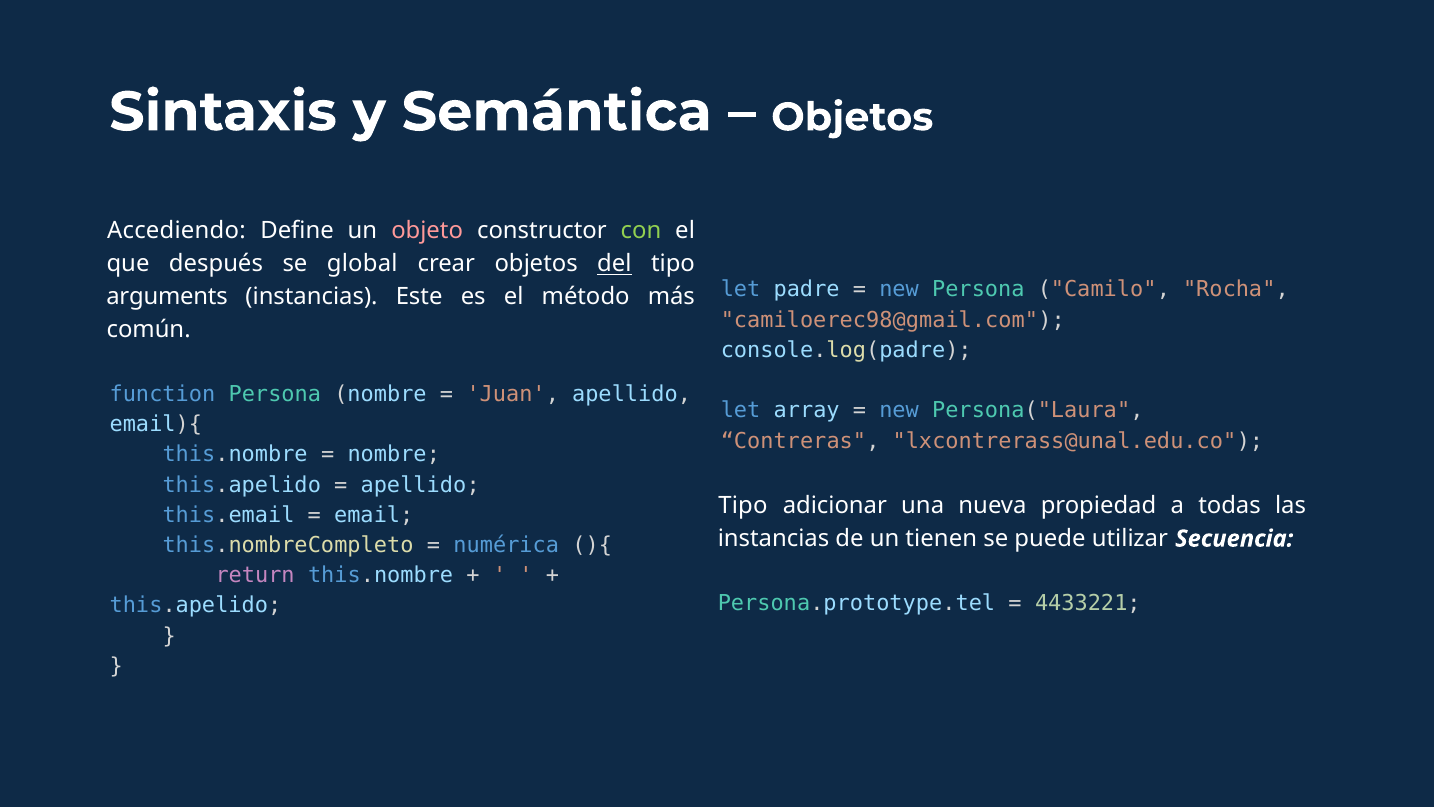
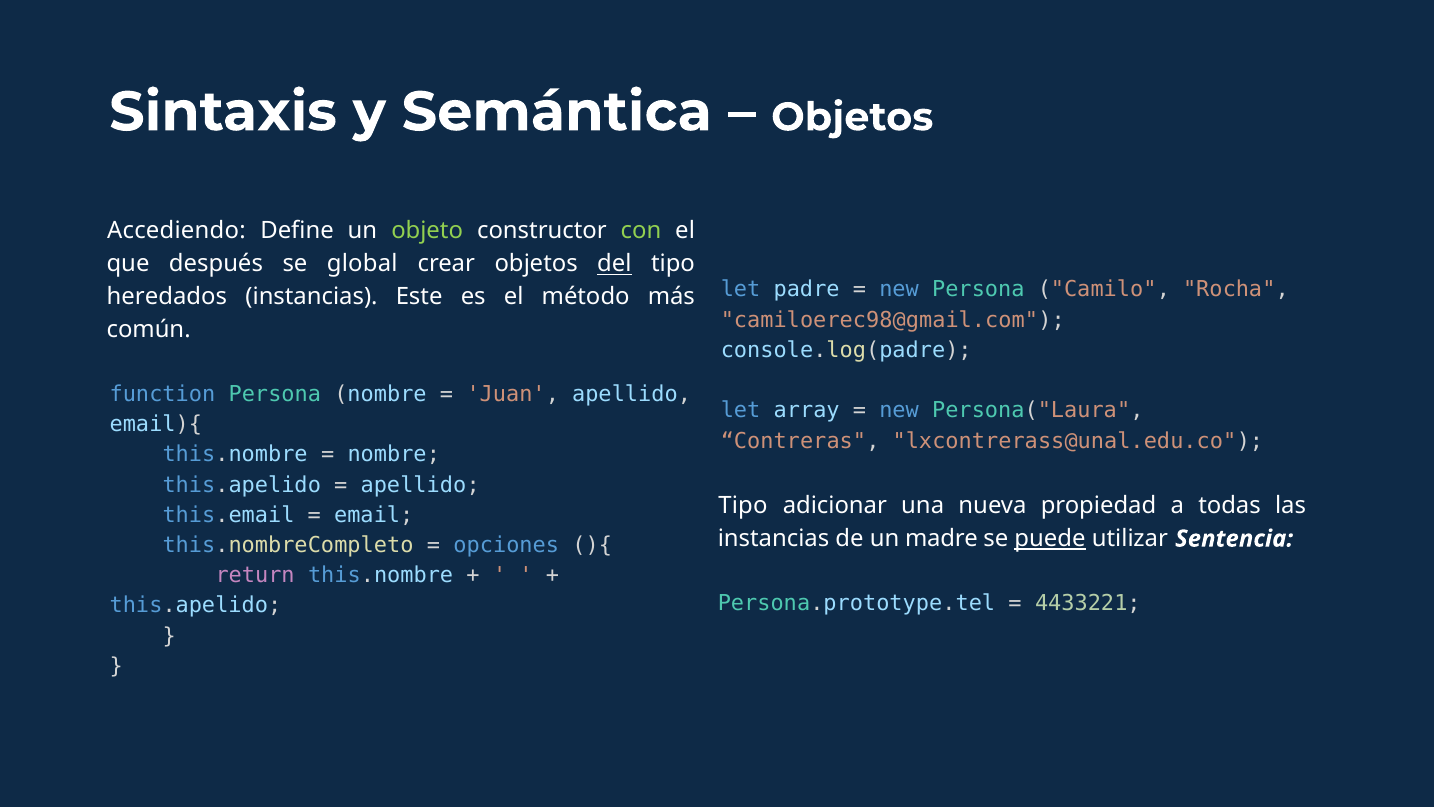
objeto colour: pink -> light green (427, 231)
arguments: arguments -> heredados (167, 297)
tienen: tienen -> madre (941, 539)
puede underline: none -> present (1050, 539)
Secuencia: Secuencia -> Sentencia (1234, 539)
numérica: numérica -> opciones (506, 545)
